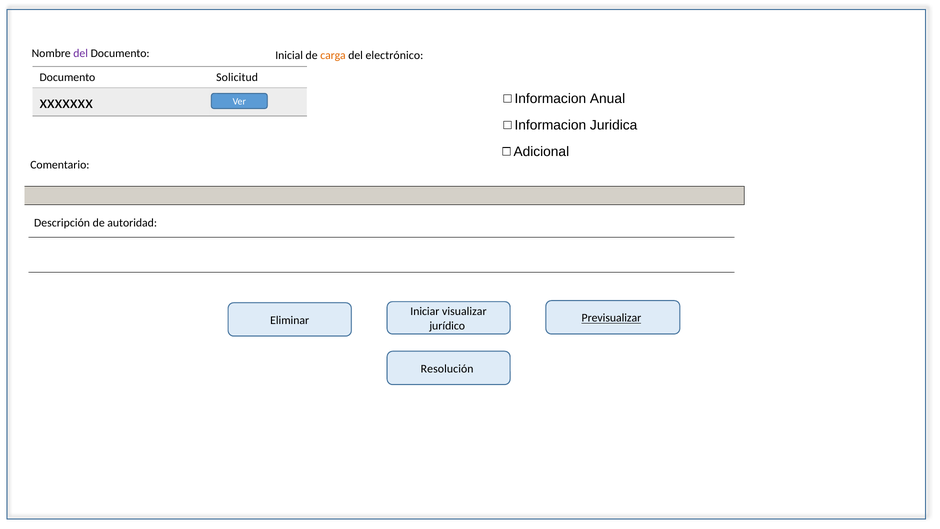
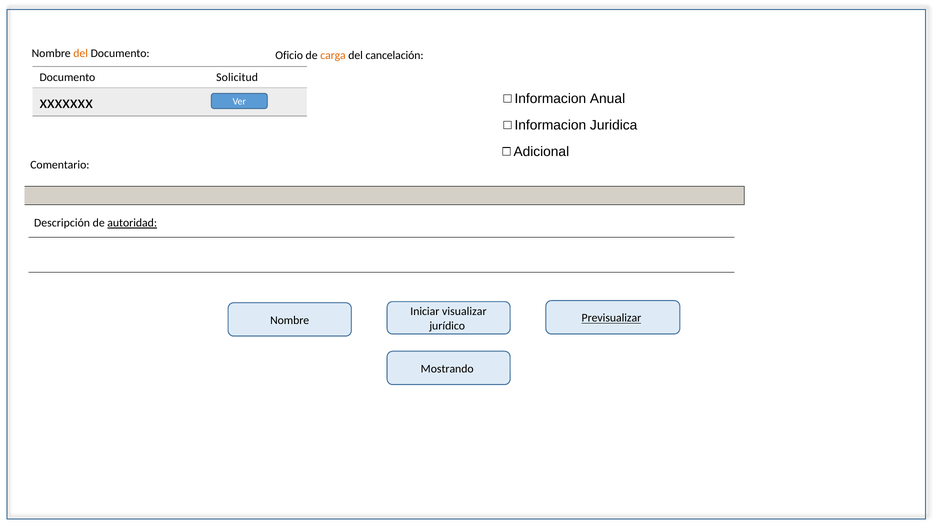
del colour: purple -> orange (81, 53)
Inicial: Inicial -> Oficio (289, 55)
electrónico: electrónico -> cancelación (395, 55)
autoridad underline: none -> present (132, 223)
Eliminar: Eliminar -> Nombre (290, 320)
Resolución: Resolución -> Mostrando (447, 369)
